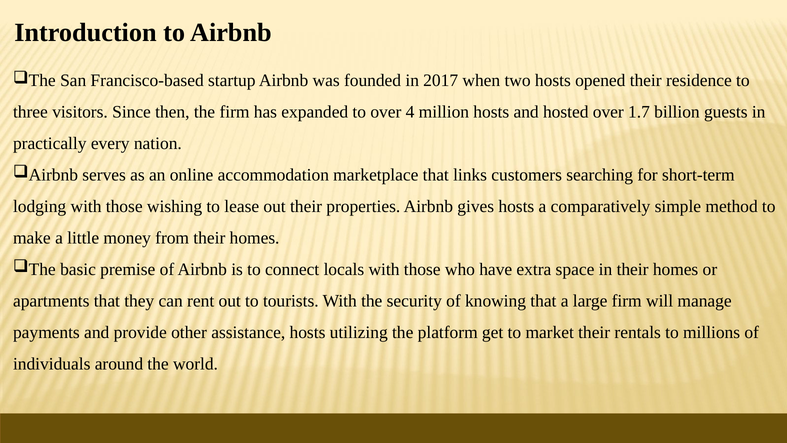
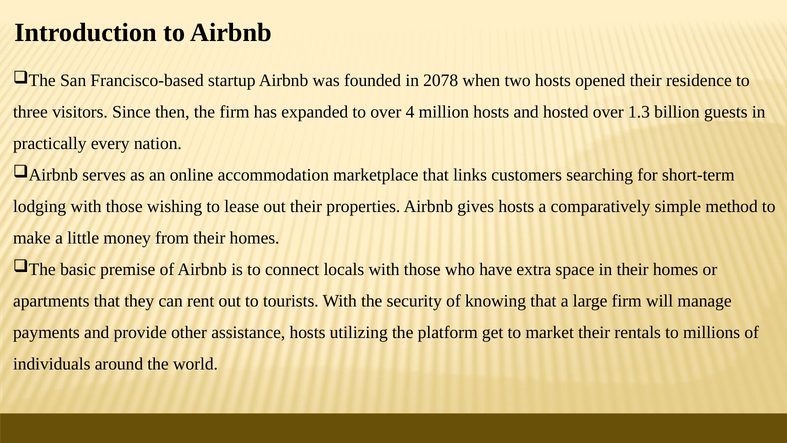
2017: 2017 -> 2078 (441, 81)
1.7: 1.7 -> 1.3 (639, 112)
